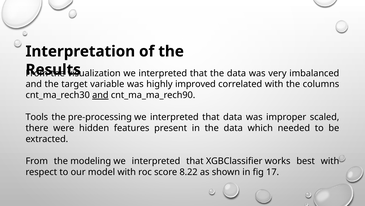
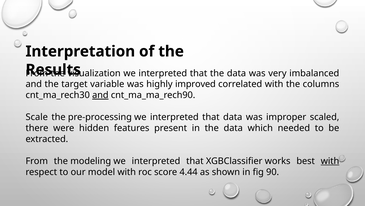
Tools: Tools -> Scale (37, 117)
with underline: none -> present (330, 161)
8.22: 8.22 -> 4.44 (189, 172)
17: 17 -> 90 (273, 172)
